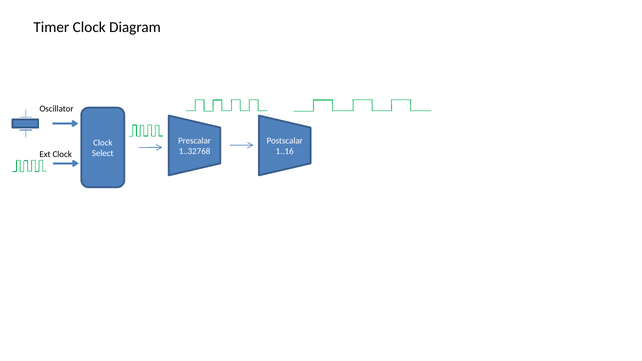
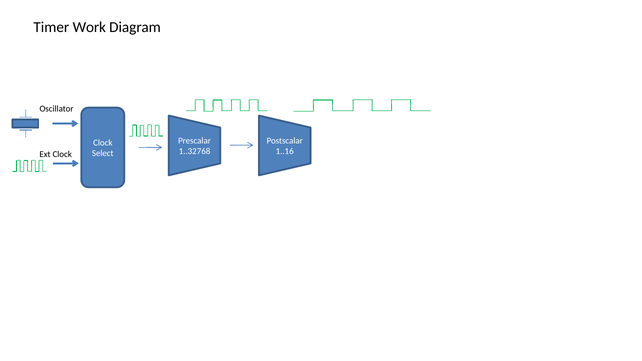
Timer Clock: Clock -> Work (89, 27)
